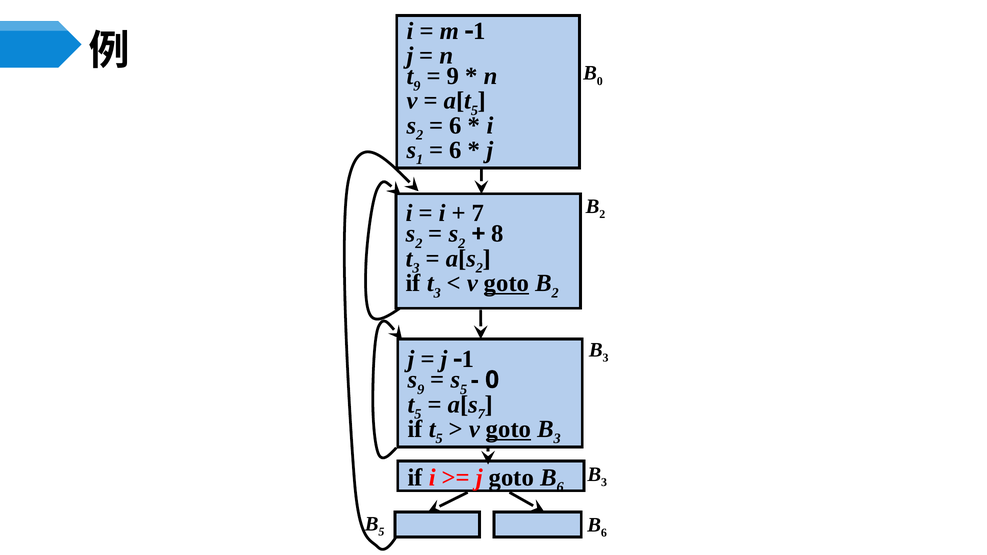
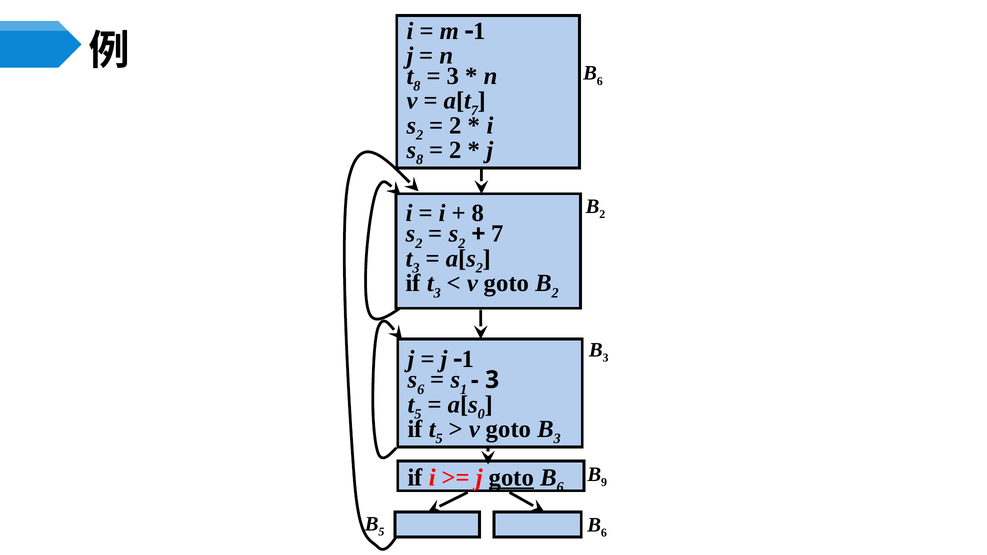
0: 0 -> 6 (600, 81)
9: 9 -> 8 (417, 86)
9: 9 -> 3 (453, 76)
5: 5 -> 7 (474, 110)
6: 6 -> 2 (456, 126)
1: 1 -> 8 (420, 160)
6: 6 -> 2 (456, 150)
7: 7 -> 8 (478, 213)
8: 8 -> 7 (498, 234)
goto underline: present -> none (506, 283)
9: 9 -> 6 (421, 390)
5: 5 -> 1 (464, 390)
0: 0 -> 3 (492, 380)
7: 7 -> 0 (481, 414)
goto underline: present -> none (508, 429)
3: 3 -> 9 (604, 483)
goto underline: none -> present (511, 478)
